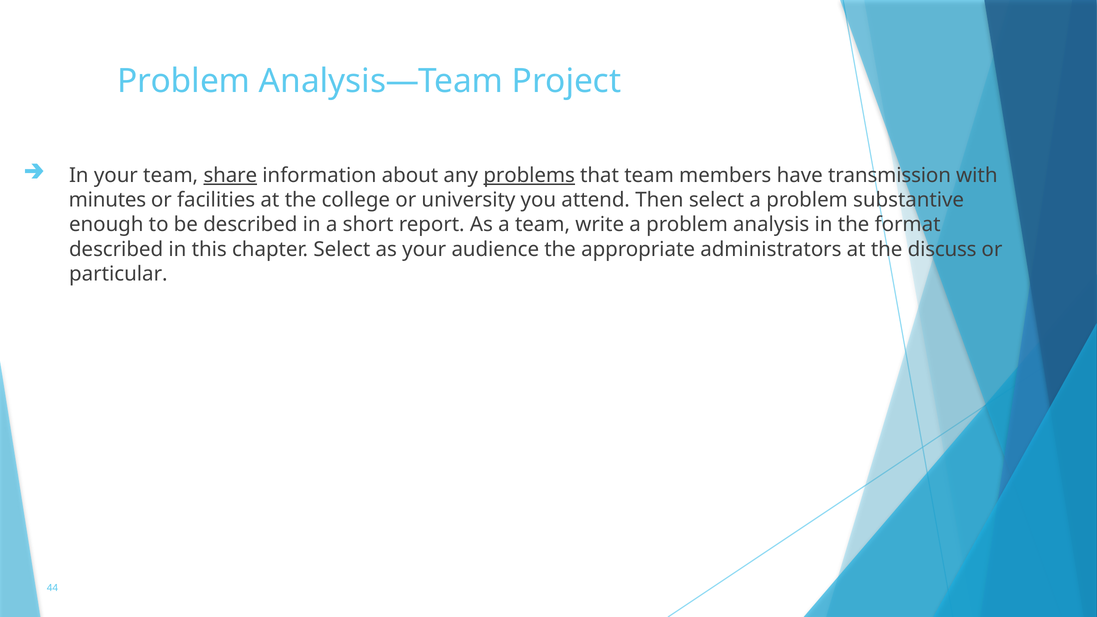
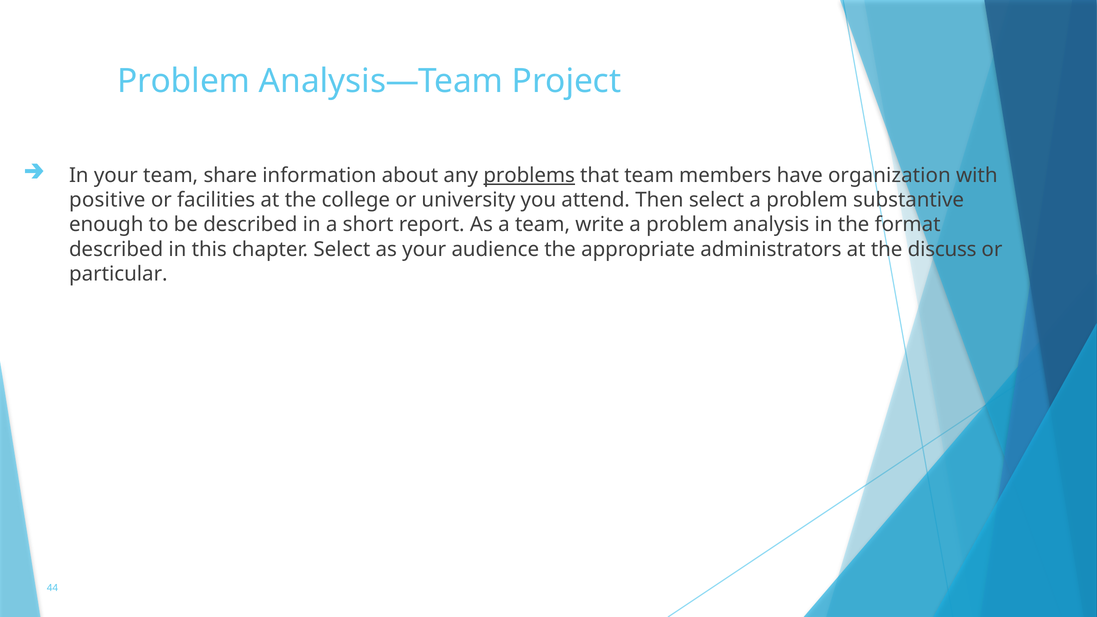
share underline: present -> none (230, 175)
transmission: transmission -> organization (889, 175)
minutes: minutes -> positive (107, 200)
